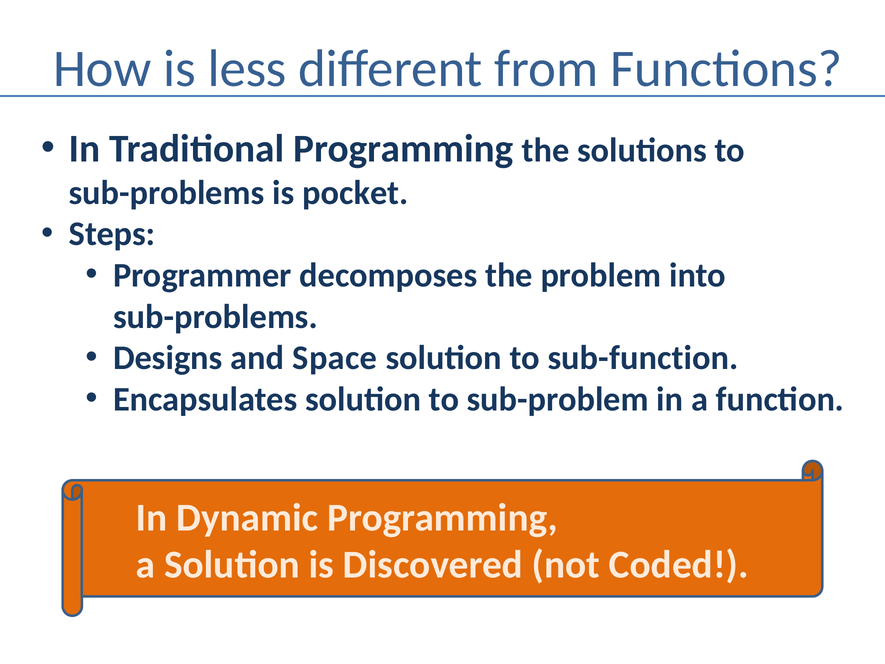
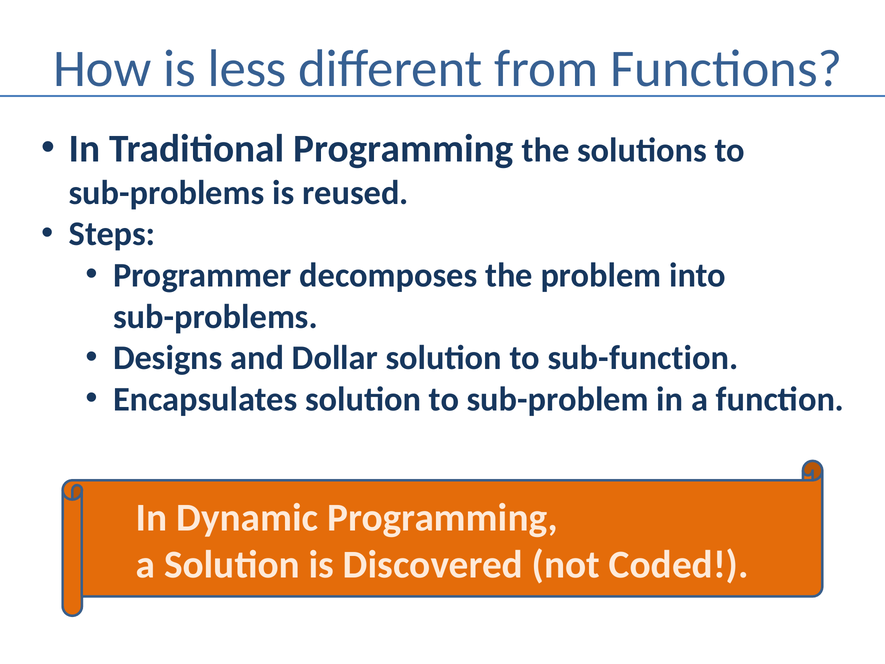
pocket: pocket -> reused (355, 193)
Space: Space -> Dollar (335, 358)
